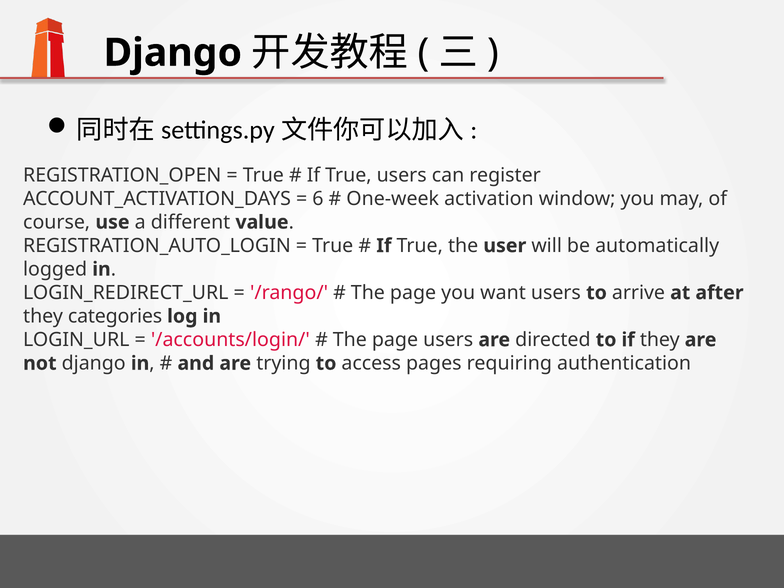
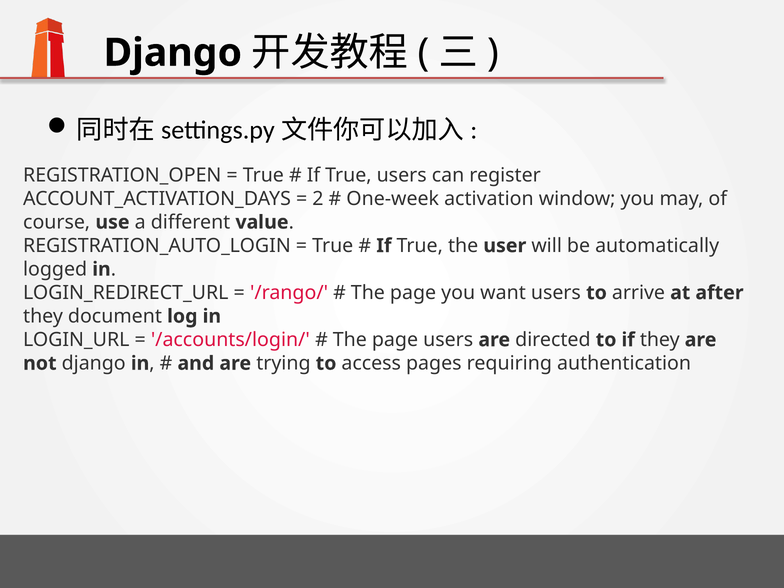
6: 6 -> 2 (318, 199)
categories: categories -> document (115, 316)
